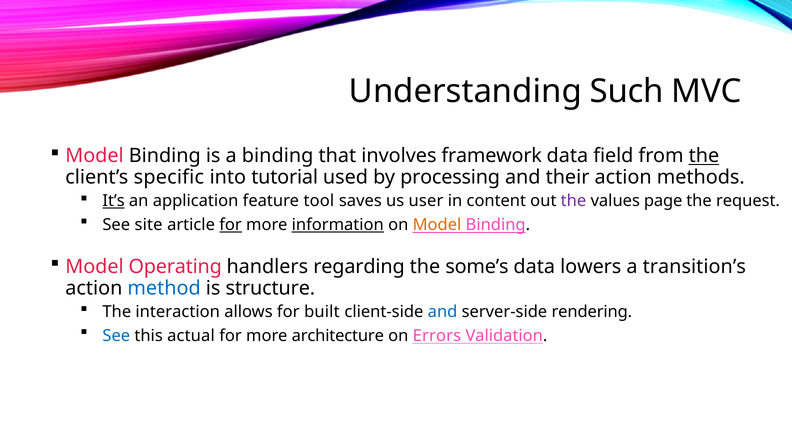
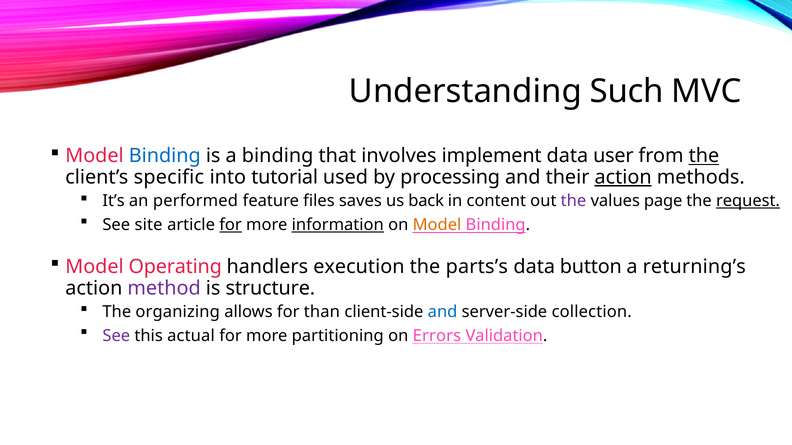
Binding colour: black -> blue (165, 156)
framework: framework -> implement (492, 156)
field: field -> user (613, 156)
action underline: none -> present (623, 177)
It’s underline: present -> none (114, 201)
application: application -> performed (195, 201)
tool: tool -> files (319, 201)
user: user -> back (426, 201)
request underline: none -> present (748, 201)
regarding: regarding -> execution (359, 267)
some’s: some’s -> parts’s (477, 267)
lowers: lowers -> button (591, 267)
transition’s: transition’s -> returning’s (694, 267)
method colour: blue -> purple (164, 288)
interaction: interaction -> organizing (178, 312)
built: built -> than (322, 312)
rendering: rendering -> collection (592, 312)
See colour: blue -> purple (116, 336)
architecture: architecture -> partitioning (338, 336)
